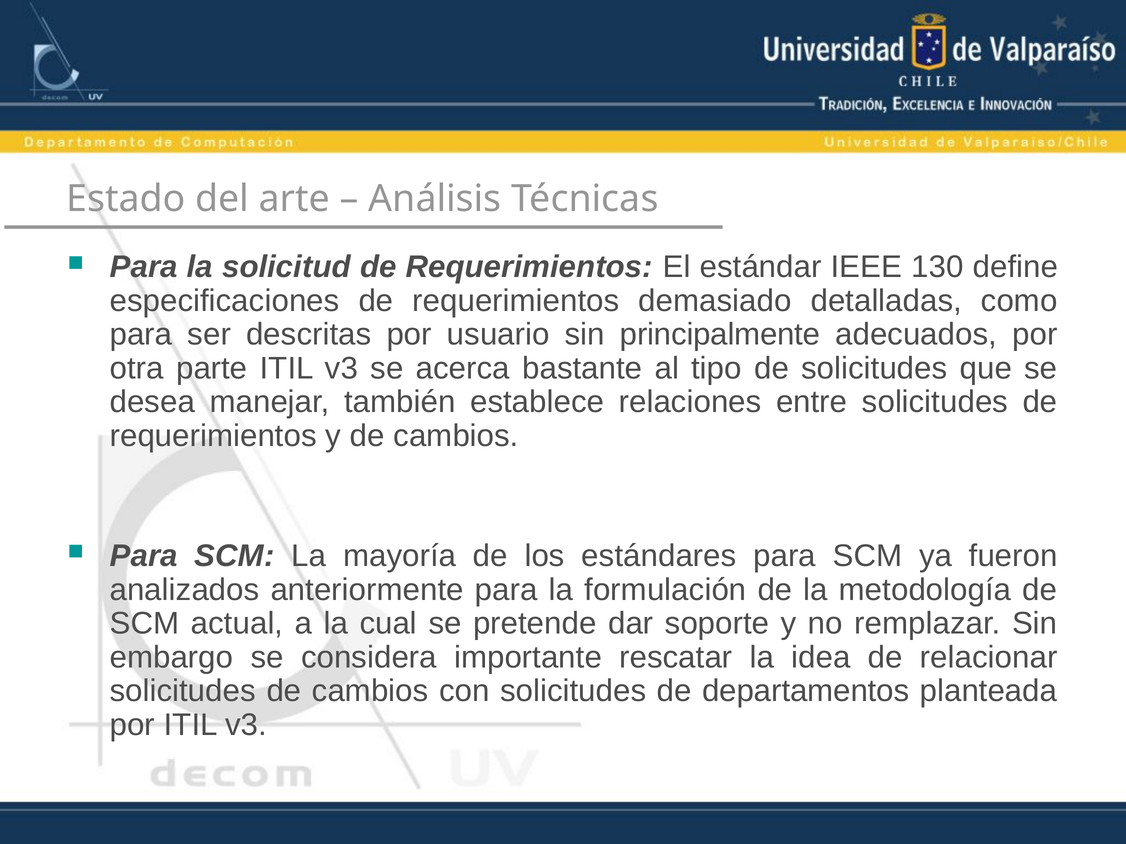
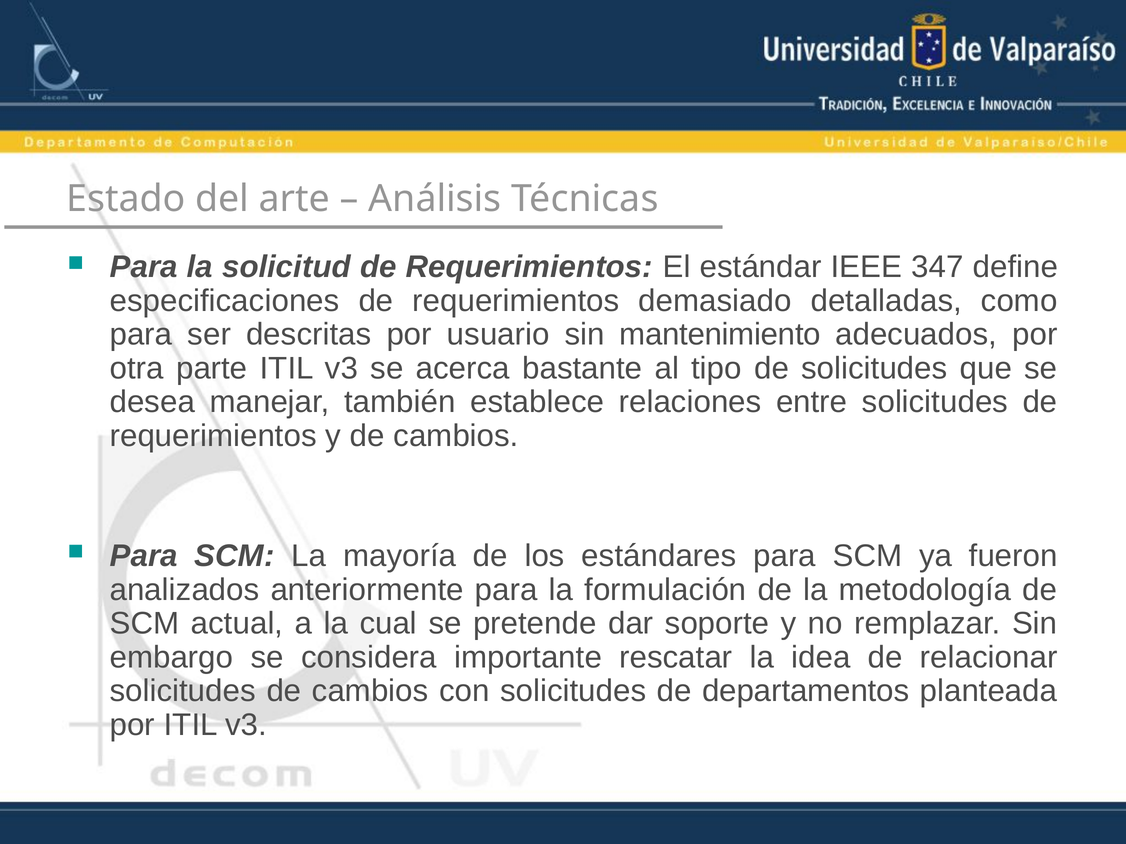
130: 130 -> 347 (937, 267)
principalmente: principalmente -> mantenimiento (720, 335)
